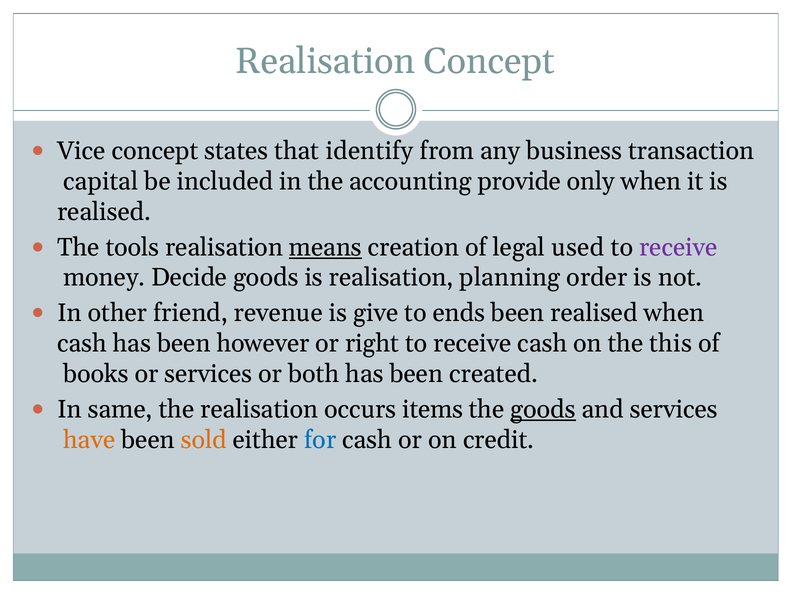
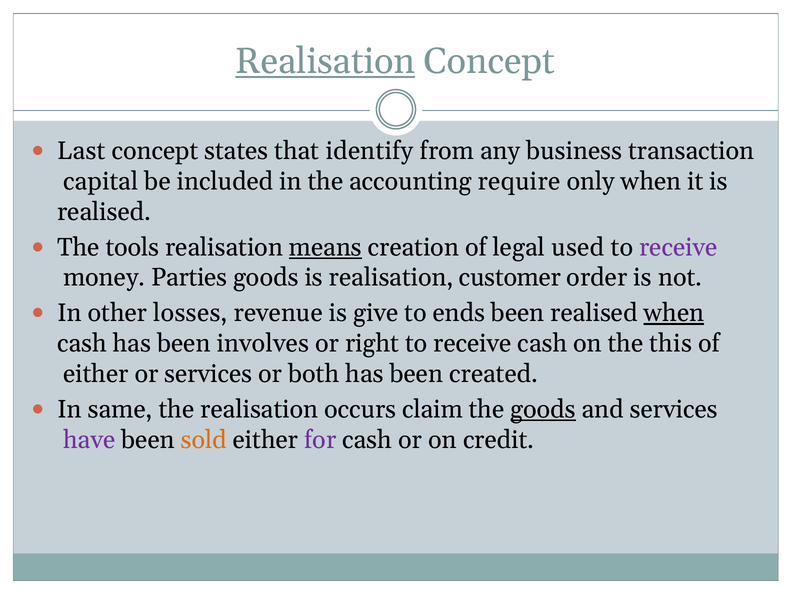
Realisation underline: none -> present (325, 61)
Vice: Vice -> Last (81, 151)
provide: provide -> require (519, 181)
Decide: Decide -> Parties (189, 278)
planning: planning -> customer (510, 278)
friend: friend -> losses (190, 313)
when underline: none -> present (674, 313)
however: however -> involves (263, 343)
books: books -> either (96, 374)
items: items -> claim (433, 409)
have colour: orange -> purple (89, 440)
for colour: blue -> purple (320, 440)
